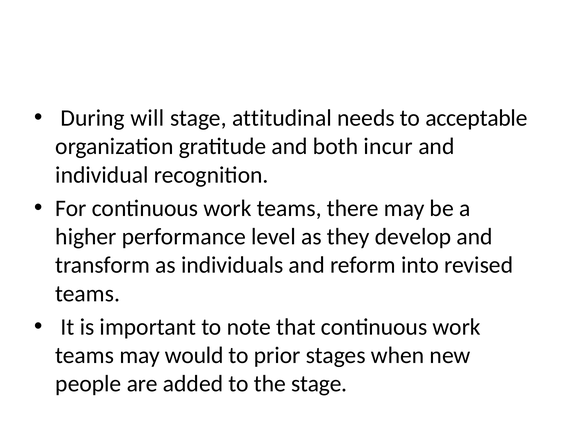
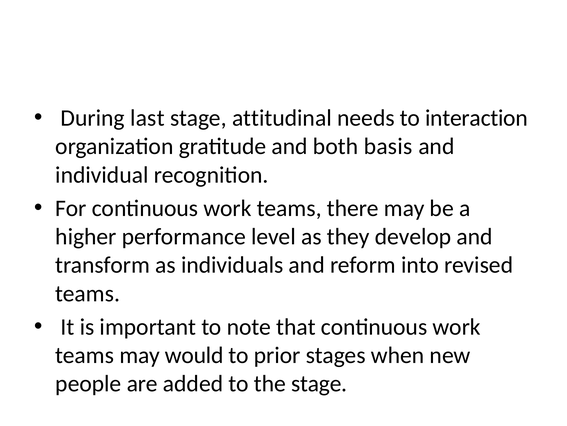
will: will -> last (147, 118)
acceptable: acceptable -> interaction (476, 118)
incur: incur -> basis (388, 146)
